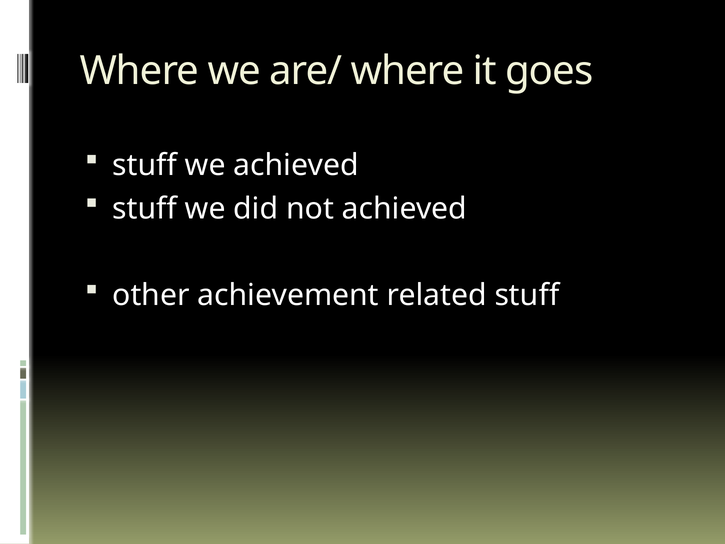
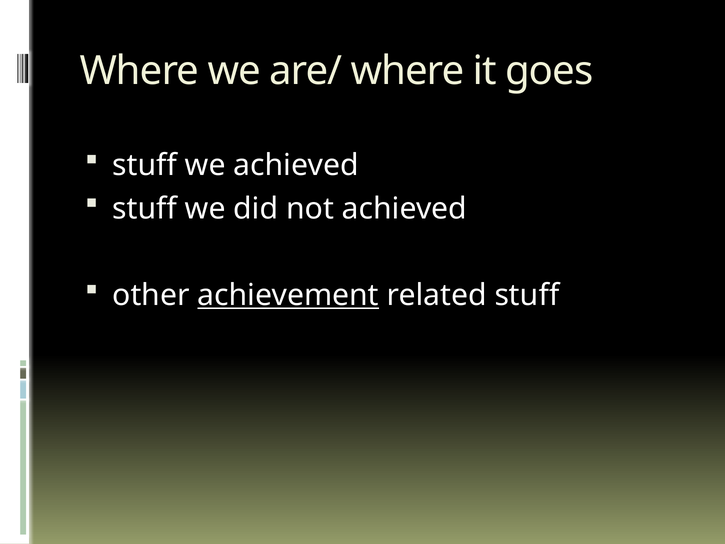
achievement underline: none -> present (288, 295)
